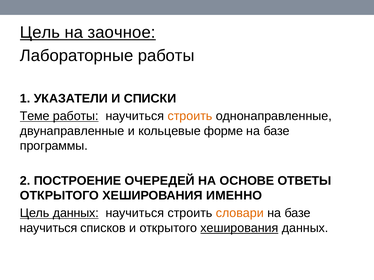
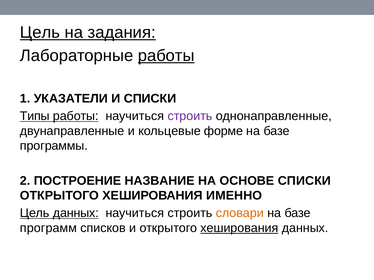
заочное: заочное -> задания (122, 33)
работы underline: none -> present (166, 56)
Теме: Теме -> Типы (35, 116)
строить colour: orange -> purple (190, 116)
ОЧЕРЕДЕЙ: ОЧЕРЕДЕЙ -> НАЗВАНИЕ (160, 181)
ОСНОВЕ ОТВЕТЫ: ОТВЕТЫ -> СПИСКИ (304, 181)
научиться: научиться -> программ (48, 228)
